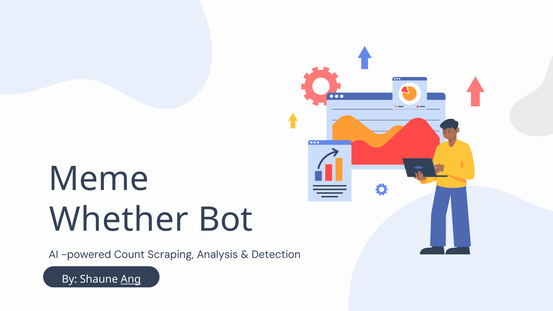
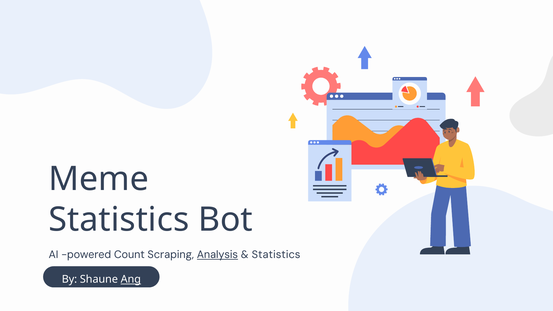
Whether: Whether -> Statistics (119, 220)
Analysis underline: none -> present (217, 255)
Detection: Detection -> Statistics (276, 255)
